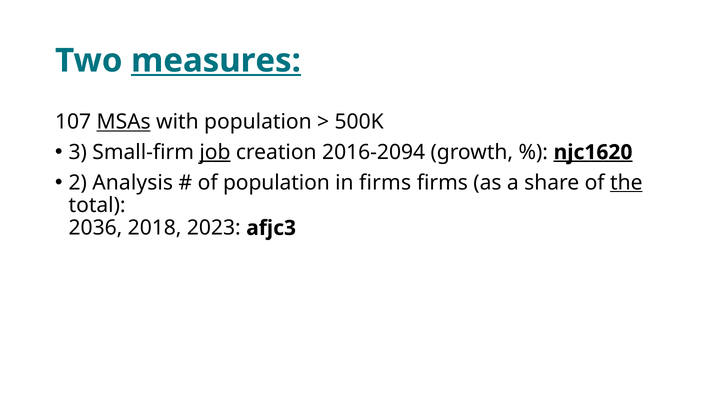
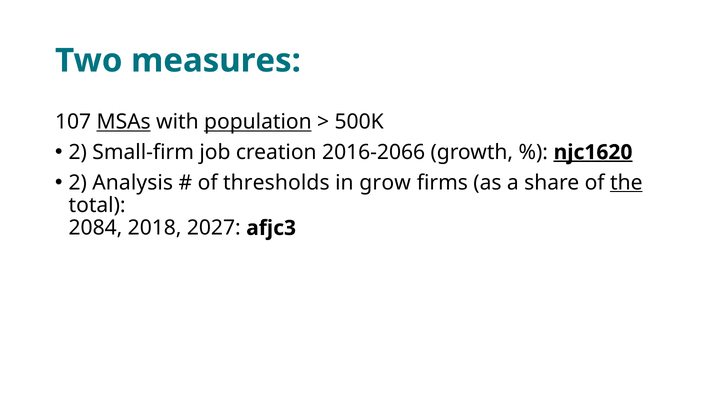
measures underline: present -> none (216, 61)
population underline: none -> present (258, 122)
3: 3 -> 2 (78, 152)
job underline: present -> none (215, 152)
2016-2094: 2016-2094 -> 2016-2066 (374, 152)
of population: population -> thresholds (276, 183)
in firms: firms -> grow (385, 183)
2036: 2036 -> 2084 (95, 228)
2023: 2023 -> 2027 (214, 228)
